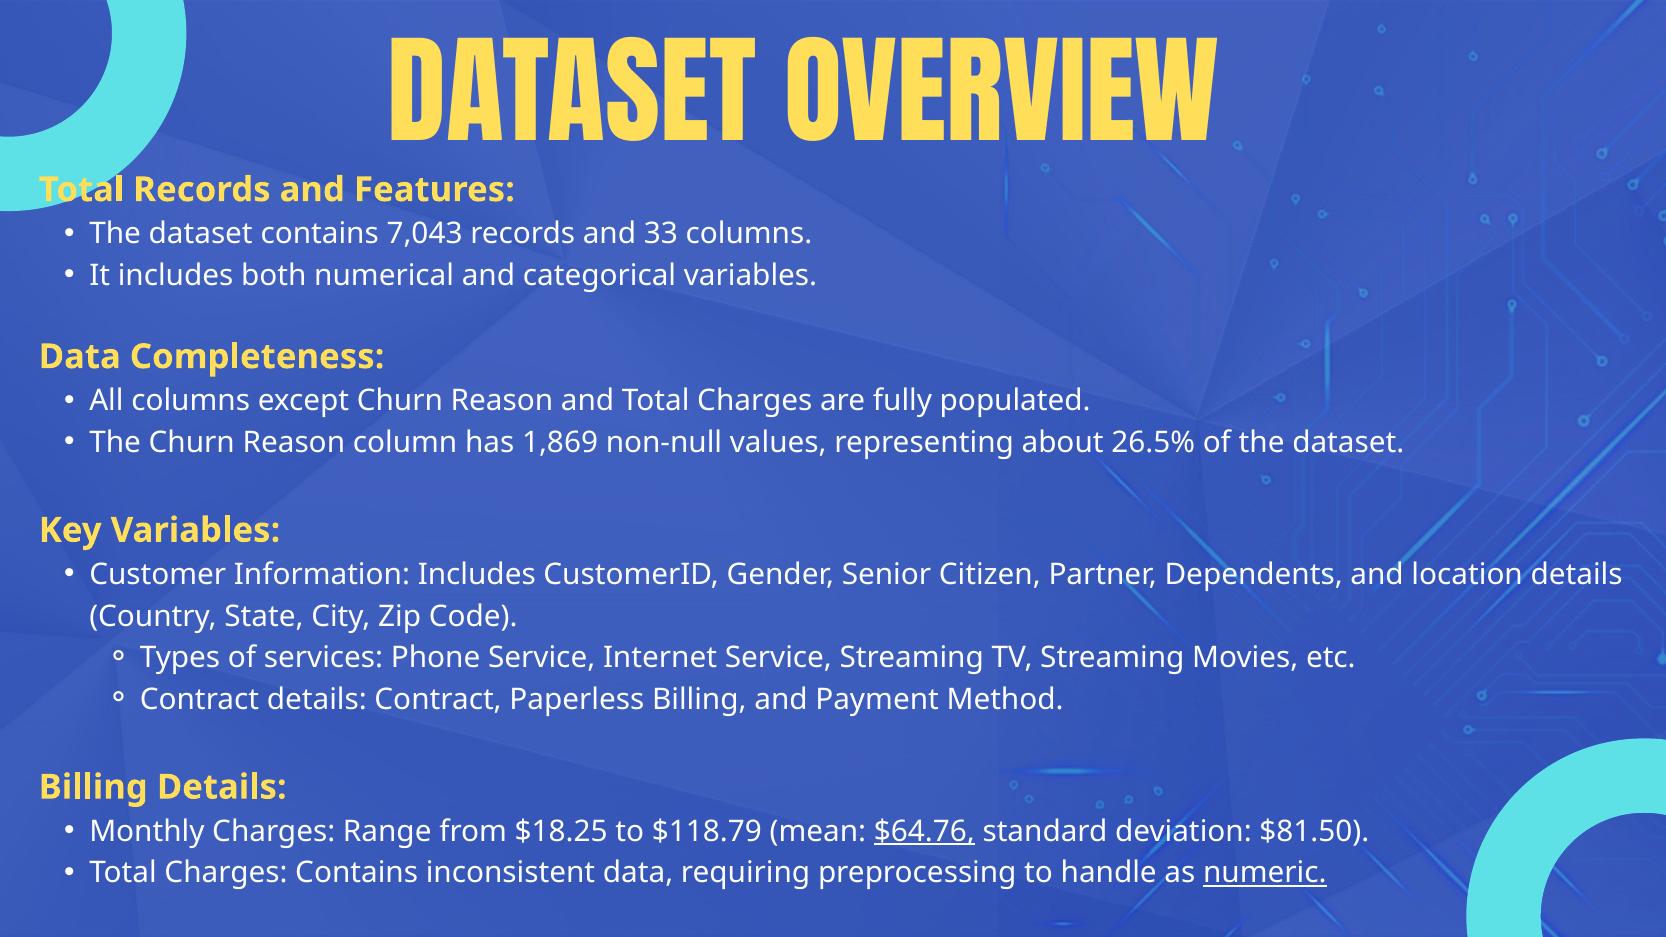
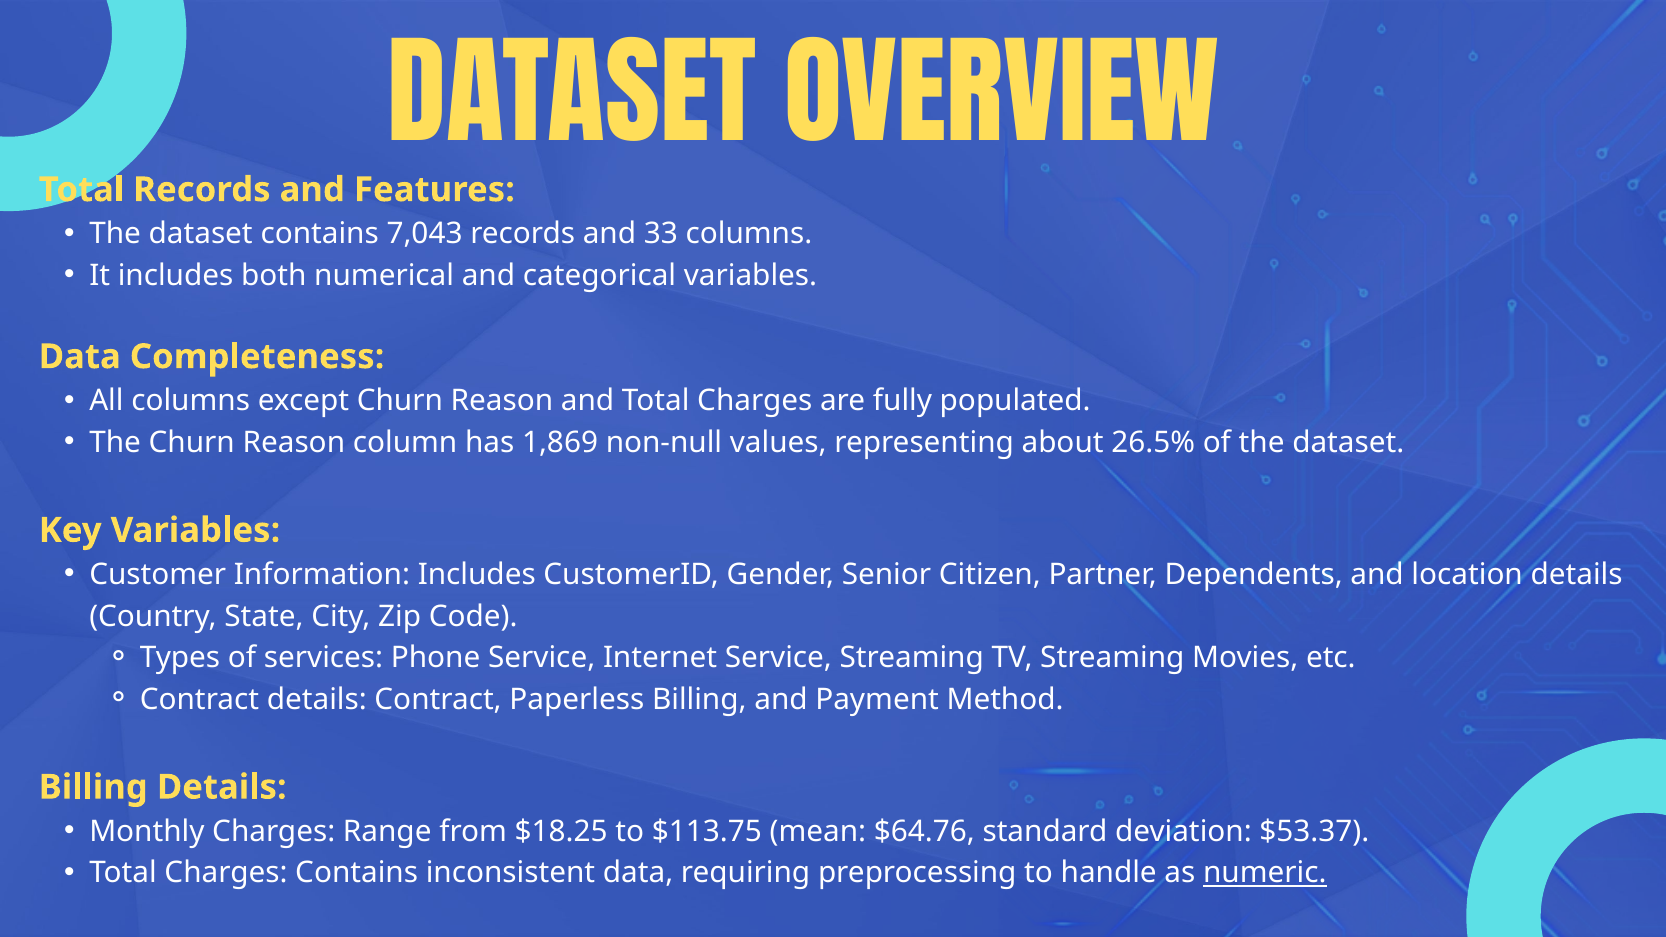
$118.79: $118.79 -> $113.75 (707, 832)
$64.76 underline: present -> none (924, 832)
$81.50: $81.50 -> $53.37 (1314, 832)
